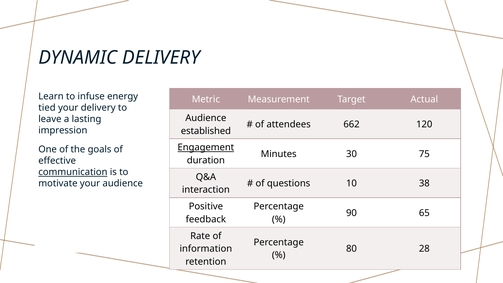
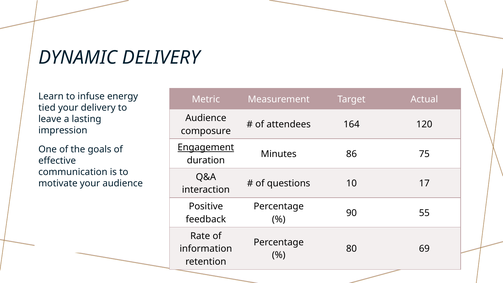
662: 662 -> 164 (352, 124)
established: established -> composure (206, 131)
30: 30 -> 86 (352, 154)
communication underline: present -> none (73, 172)
38: 38 -> 17 (424, 183)
65: 65 -> 55 (424, 213)
28: 28 -> 69 (424, 249)
